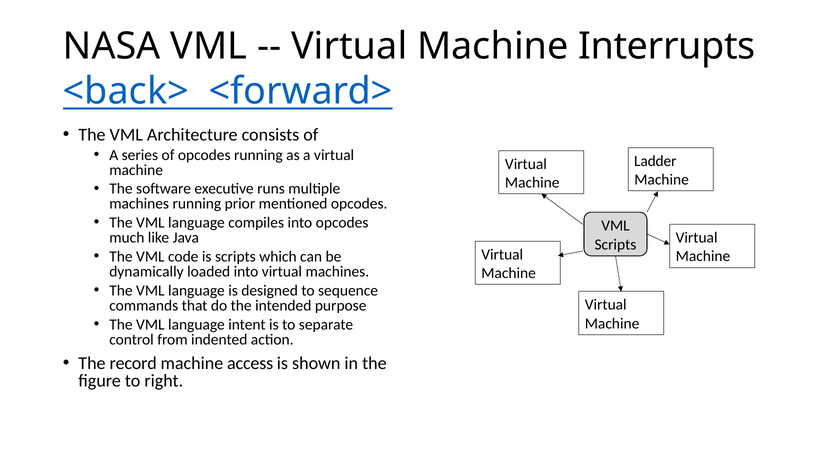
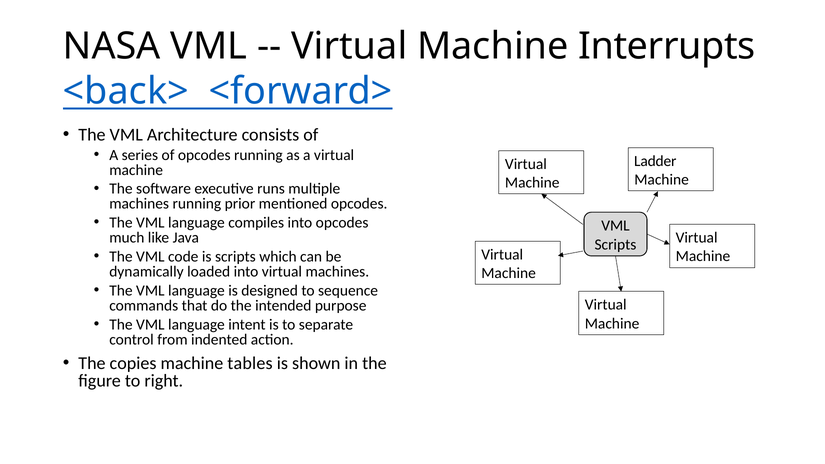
record: record -> copies (133, 363)
access: access -> tables (250, 363)
